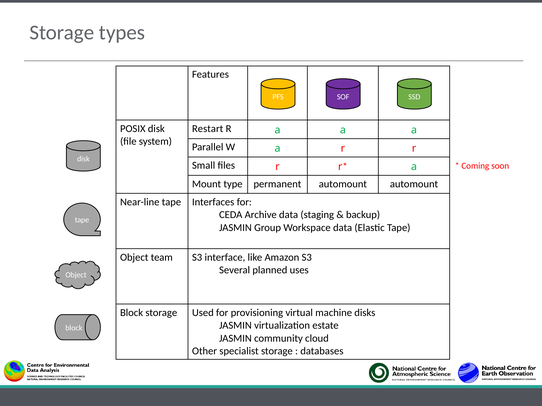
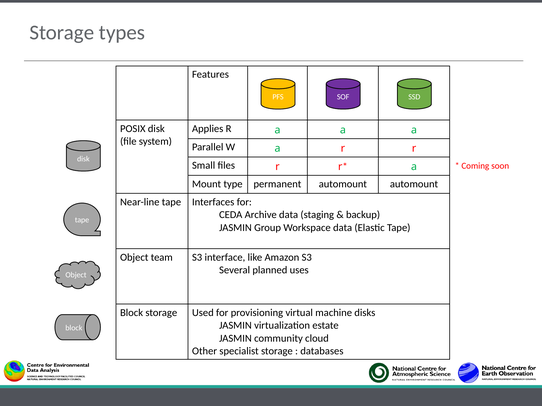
Restart: Restart -> Applies (208, 129)
